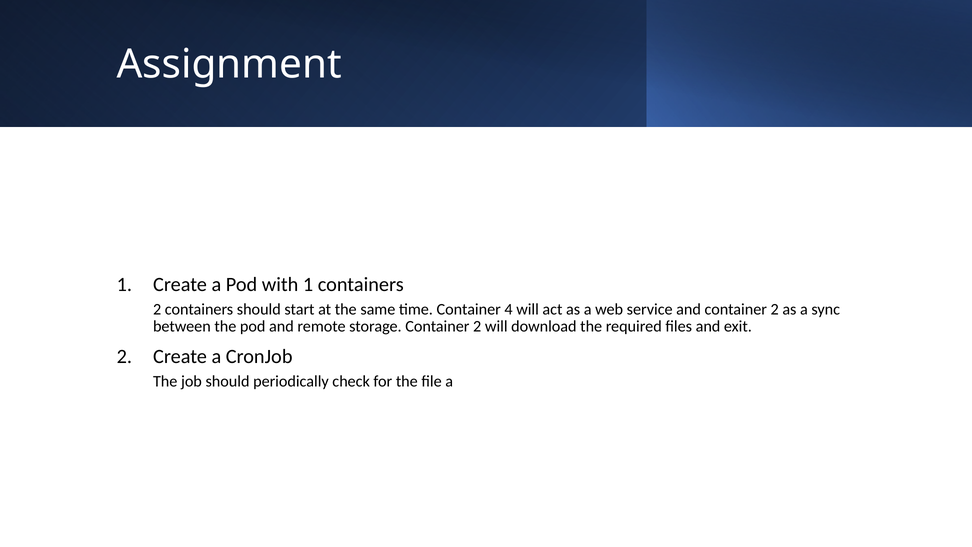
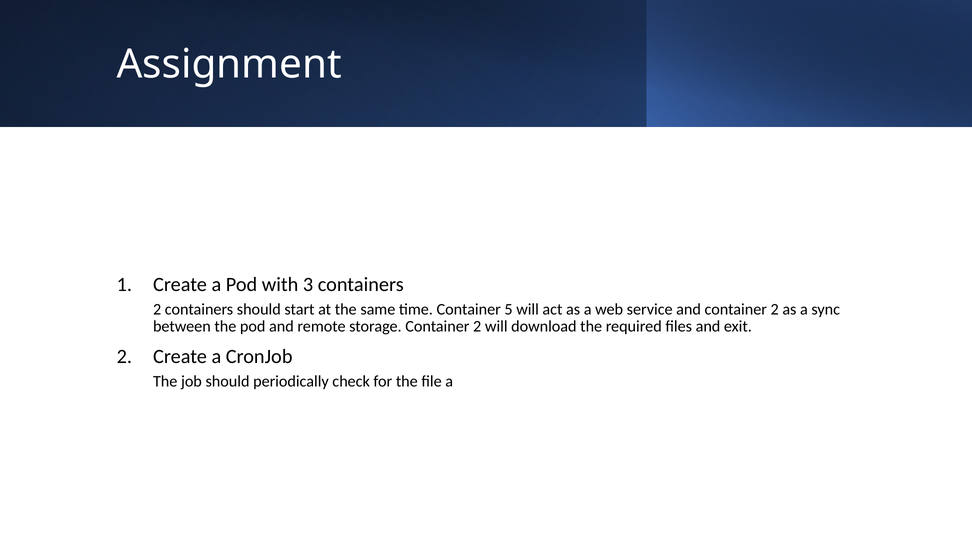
with 1: 1 -> 3 (308, 284)
4: 4 -> 5 (508, 309)
